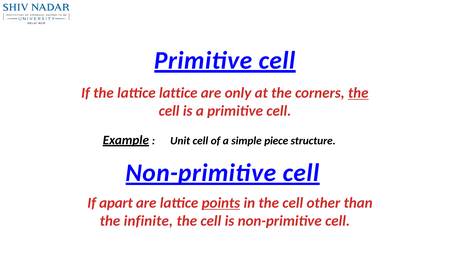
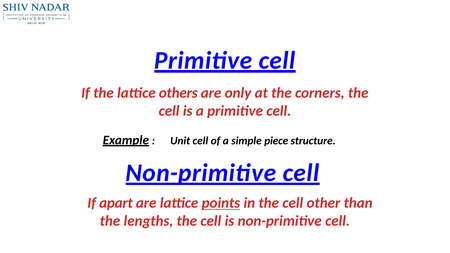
lattice lattice: lattice -> others (178, 93)
the underline: present -> none (358, 93)
infinite: infinite -> lengths (148, 221)
